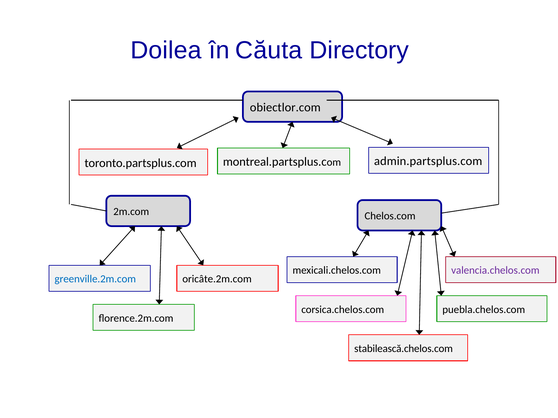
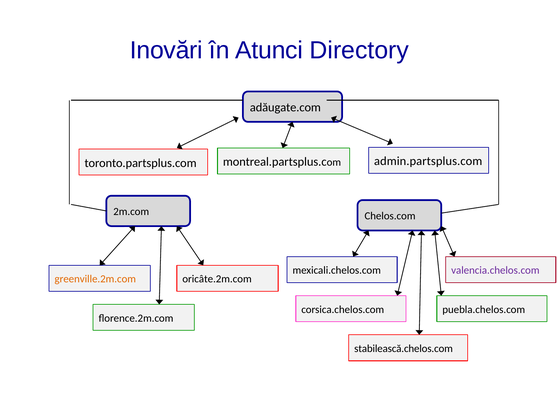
Doilea: Doilea -> Inovări (166, 51)
Căuta: Căuta -> Atunci (269, 51)
obiectlor.com: obiectlor.com -> adăugate.com (285, 108)
greenville.2m.com colour: blue -> orange (95, 279)
